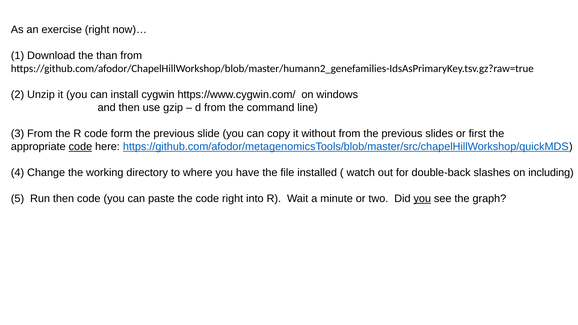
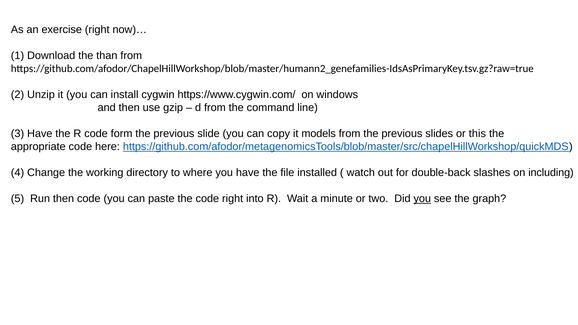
3 From: From -> Have (40, 134)
without: without -> models (319, 134)
first: first -> this (477, 134)
code underline: present -> none (80, 147)
